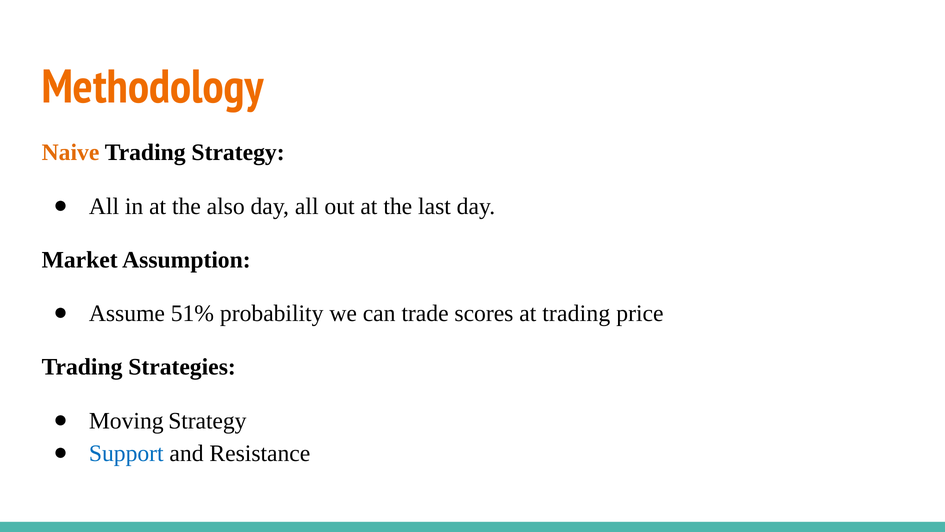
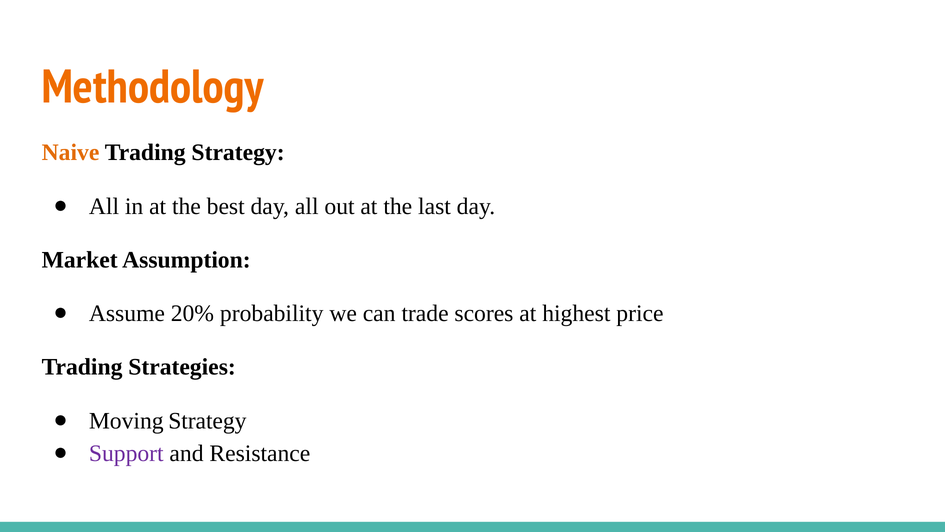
also: also -> best (226, 206)
51%: 51% -> 20% (192, 313)
at trading: trading -> highest (576, 313)
Support colour: blue -> purple (126, 453)
